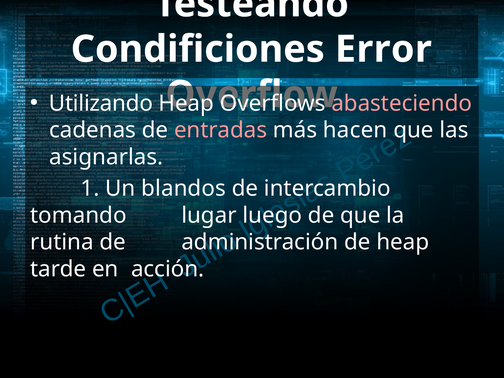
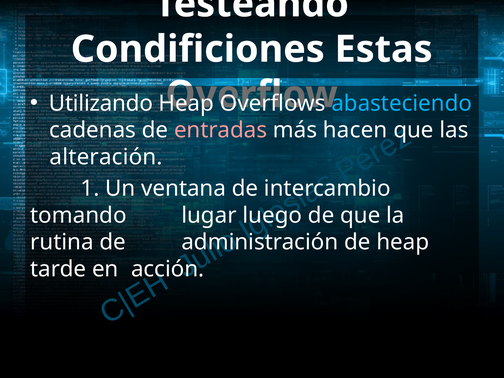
Error: Error -> Estas (384, 49)
abasteciendo colour: pink -> light blue (402, 103)
asignarlas: asignarlas -> alteración (106, 157)
blandos: blandos -> ventana (184, 188)
